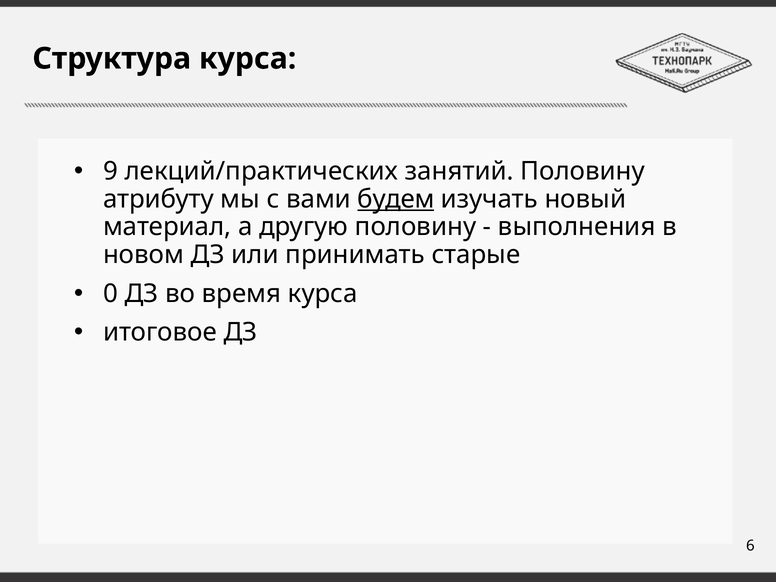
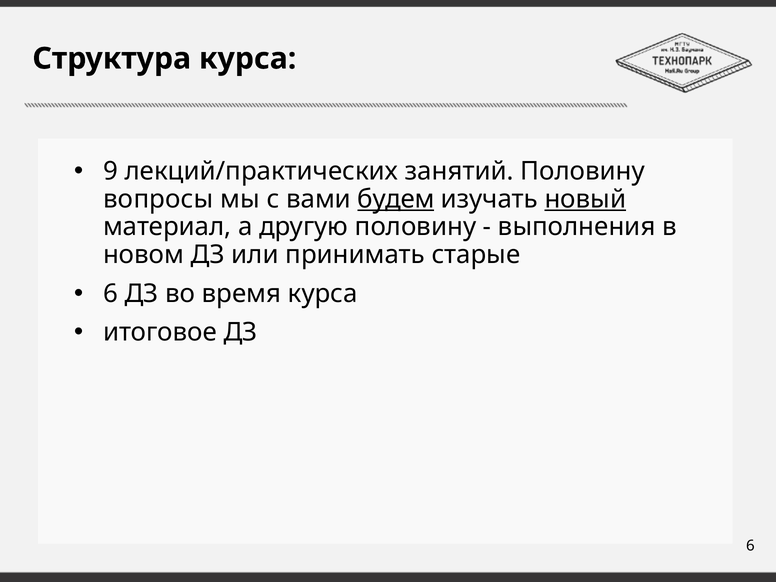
атрибуту: атрибуту -> вопросы (158, 199)
новый underline: none -> present (585, 199)
0: 0 -> 6 (111, 294)
